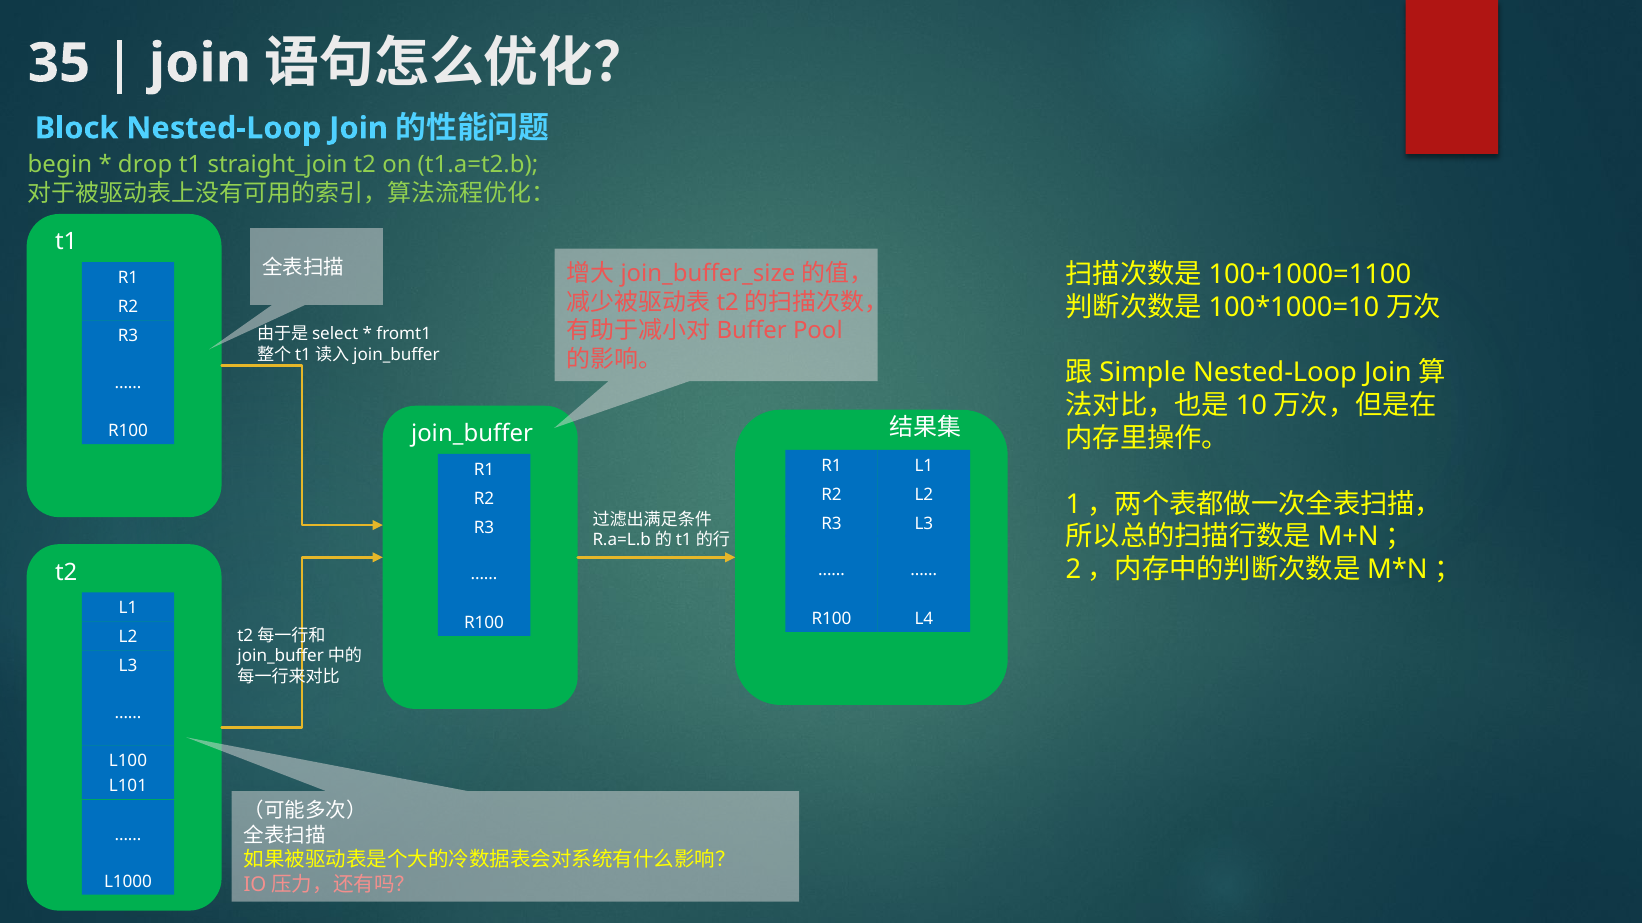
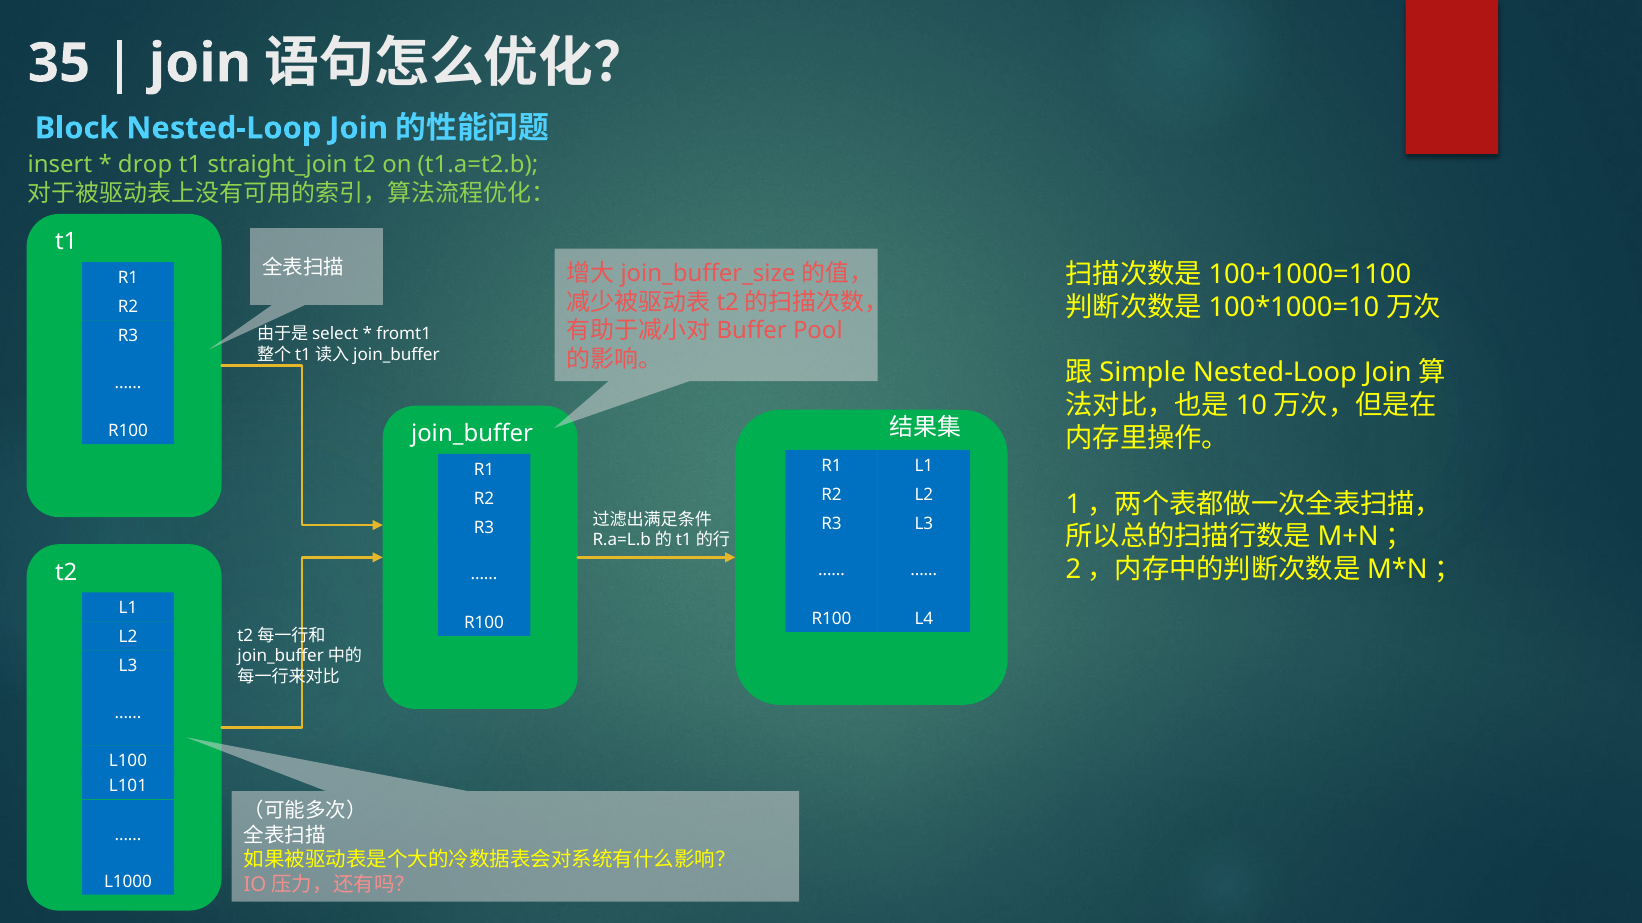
begin: begin -> insert (60, 165)
